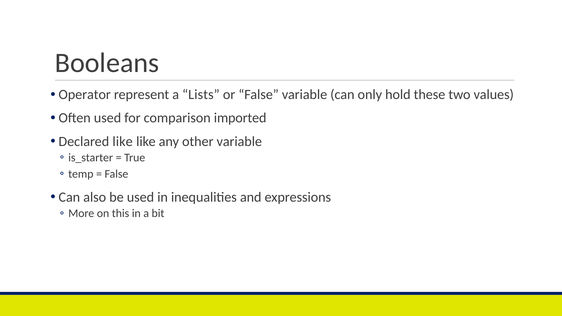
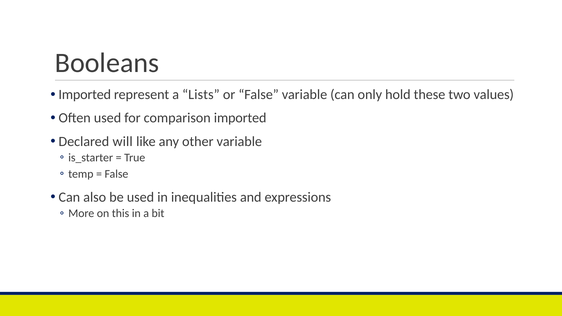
Operator: Operator -> Imported (85, 95)
Declared like: like -> will (123, 141)
